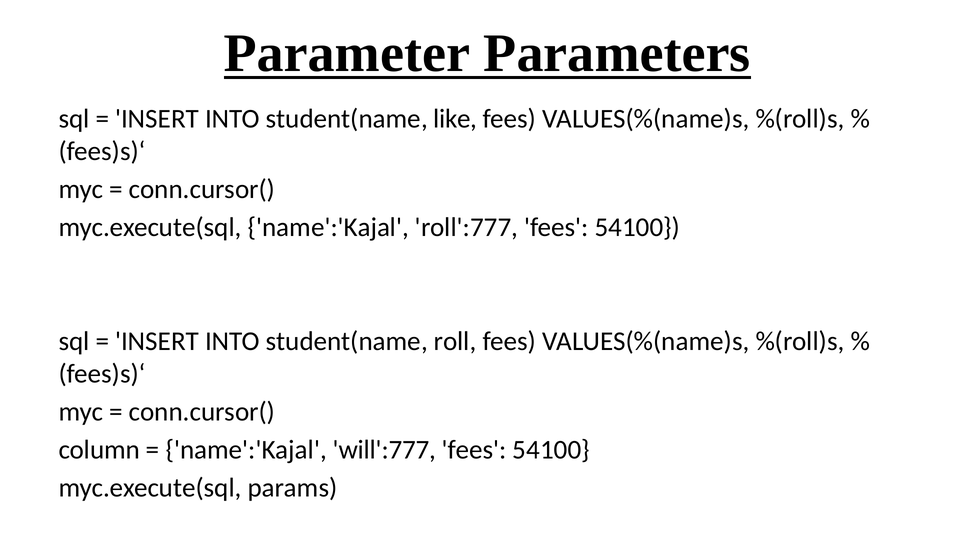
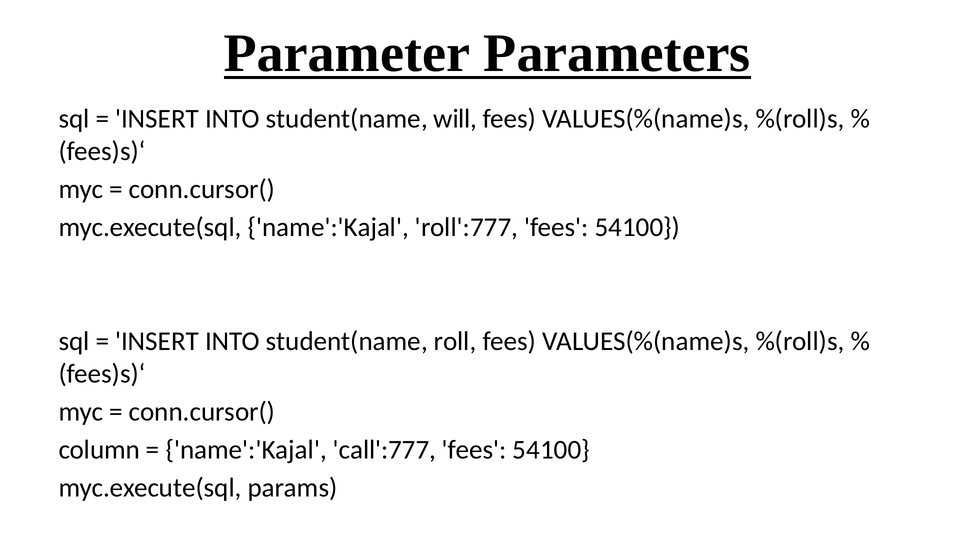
like: like -> will (455, 119)
will':777: will':777 -> call':777 (384, 449)
